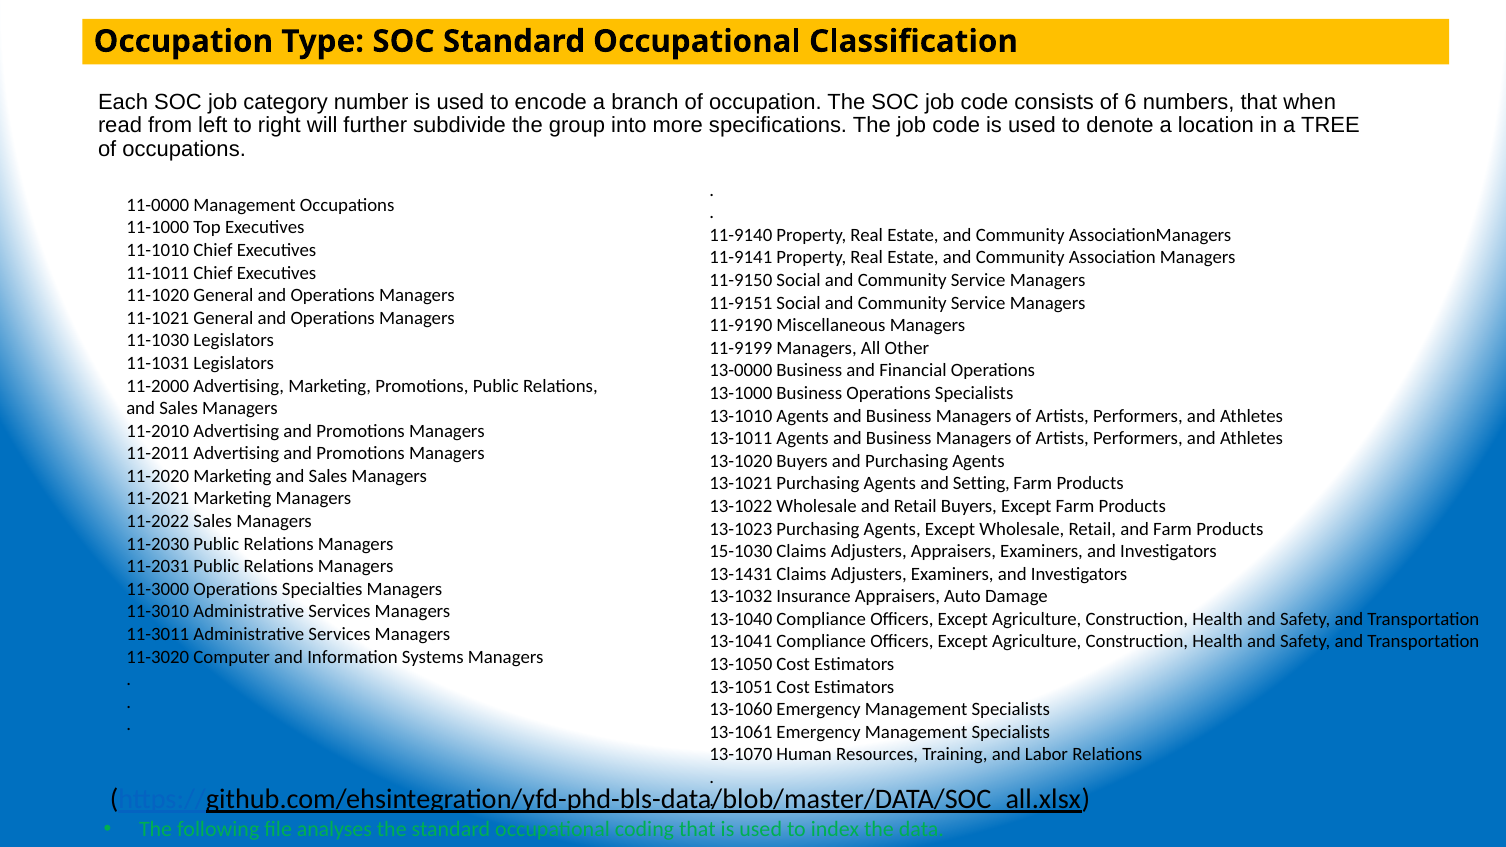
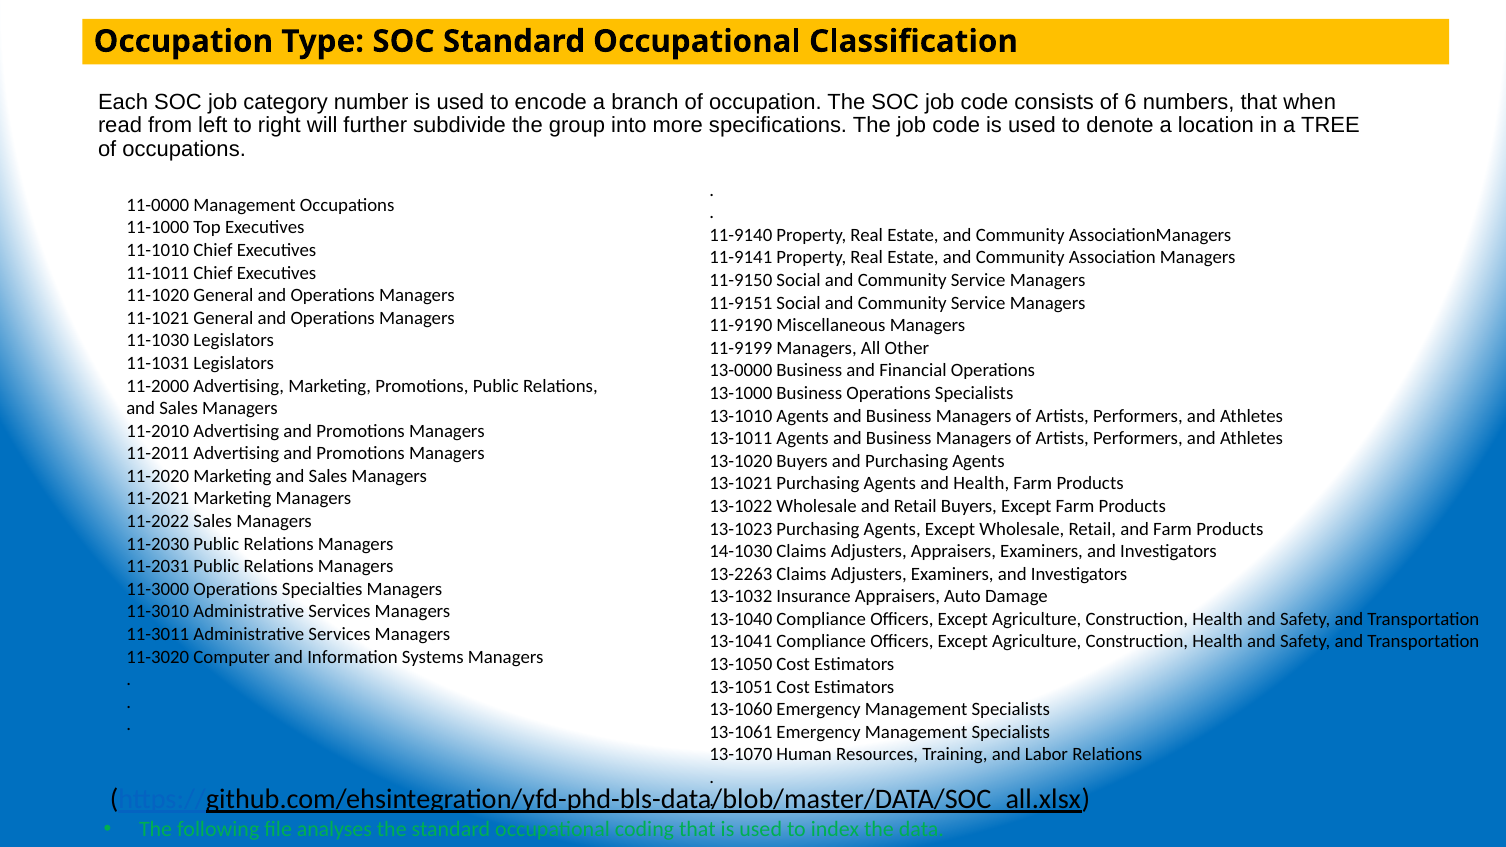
and Setting: Setting -> Health (981, 484)
15-1030: 15-1030 -> 14-1030 (741, 551)
13-1431: 13-1431 -> 13-2263 (741, 574)
